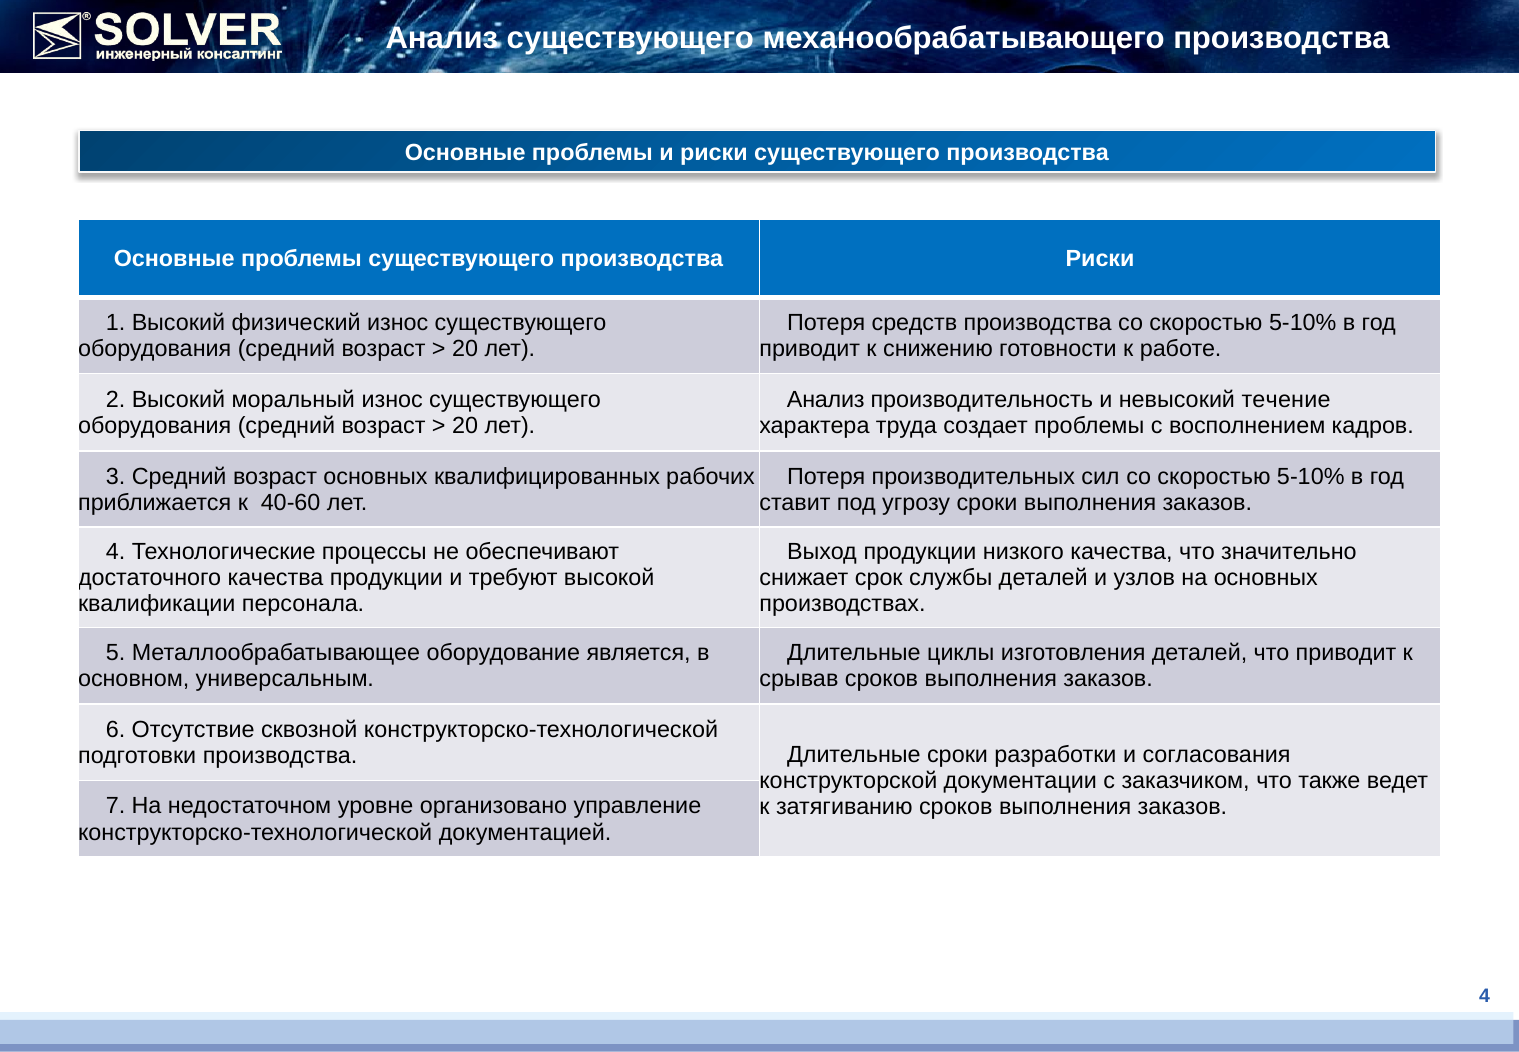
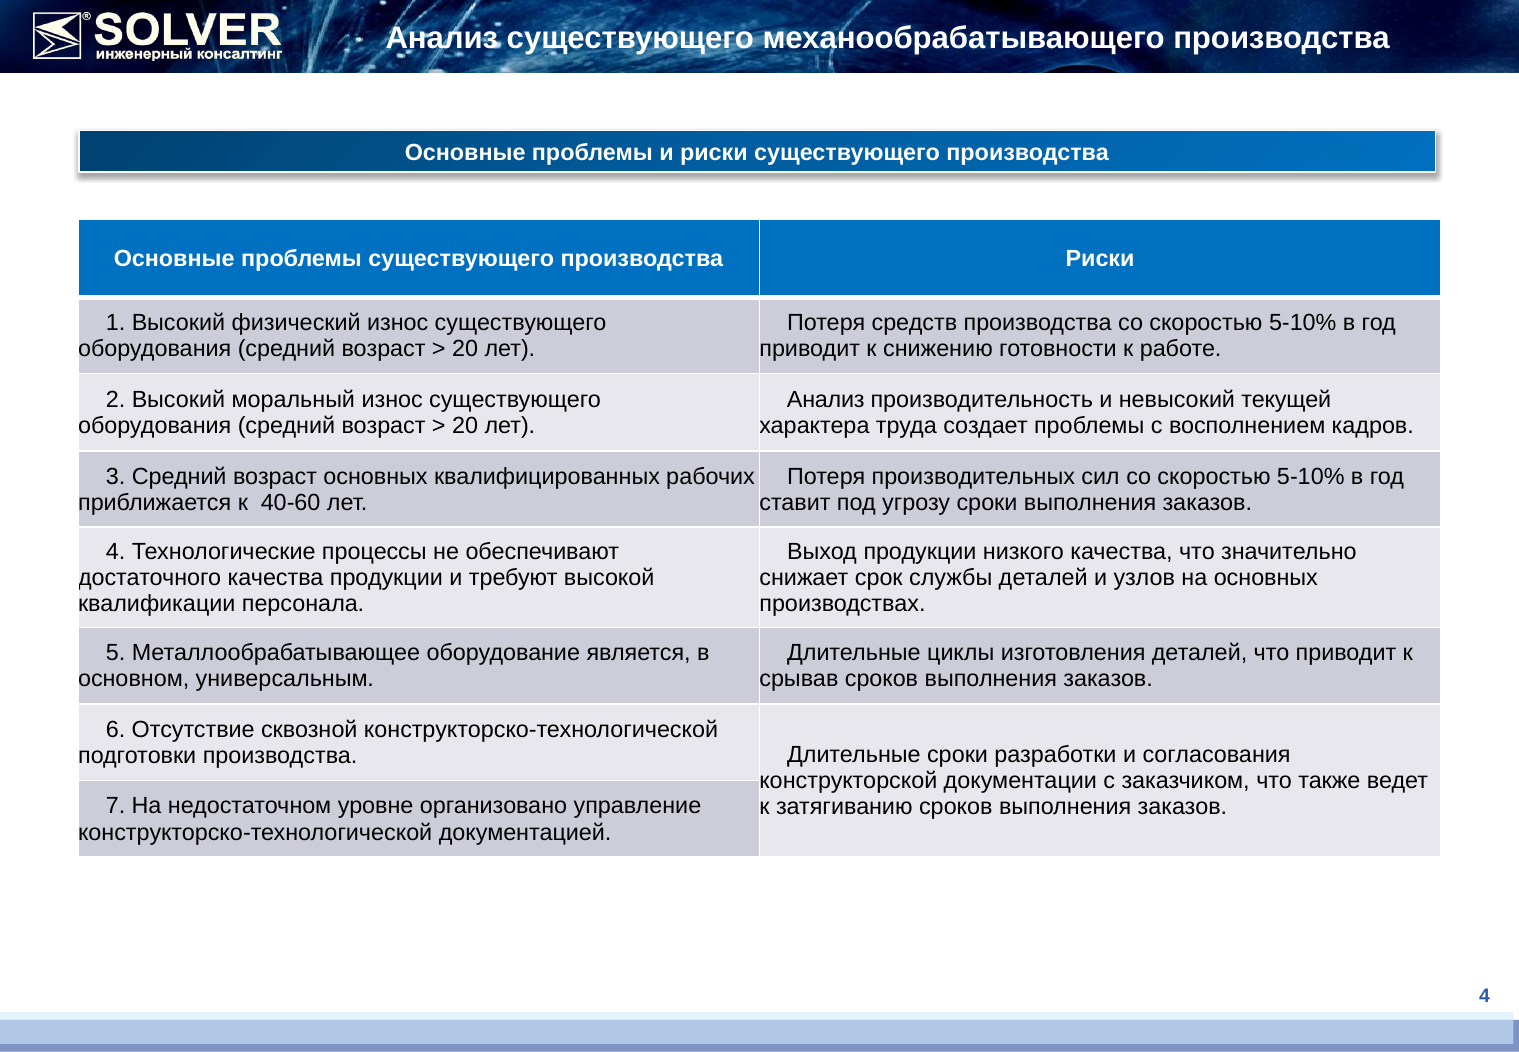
течение: течение -> текущей (1286, 399)
